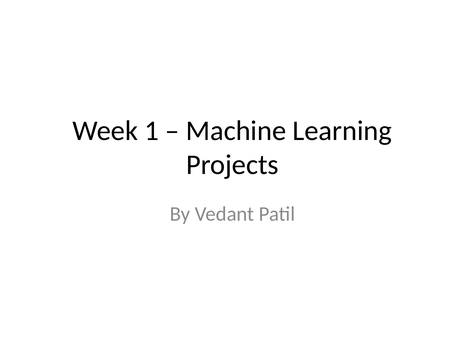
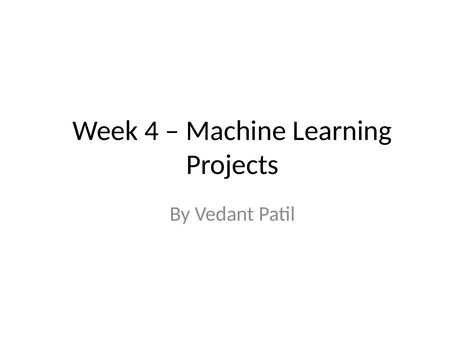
1: 1 -> 4 (152, 131)
